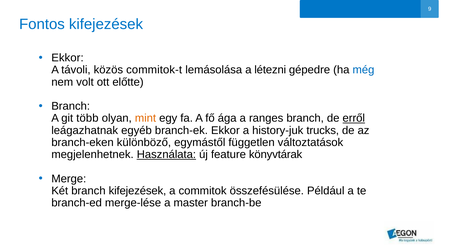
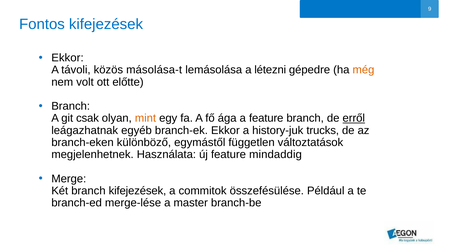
commitok‑t: commitok‑t -> másolása‑t (154, 70)
még colour: blue -> orange (363, 70)
több: több -> csak (88, 119)
a ranges: ranges -> feature (266, 119)
Használata underline: present -> none (166, 155)
könyvtárak: könyvtárak -> mindaddig (276, 155)
